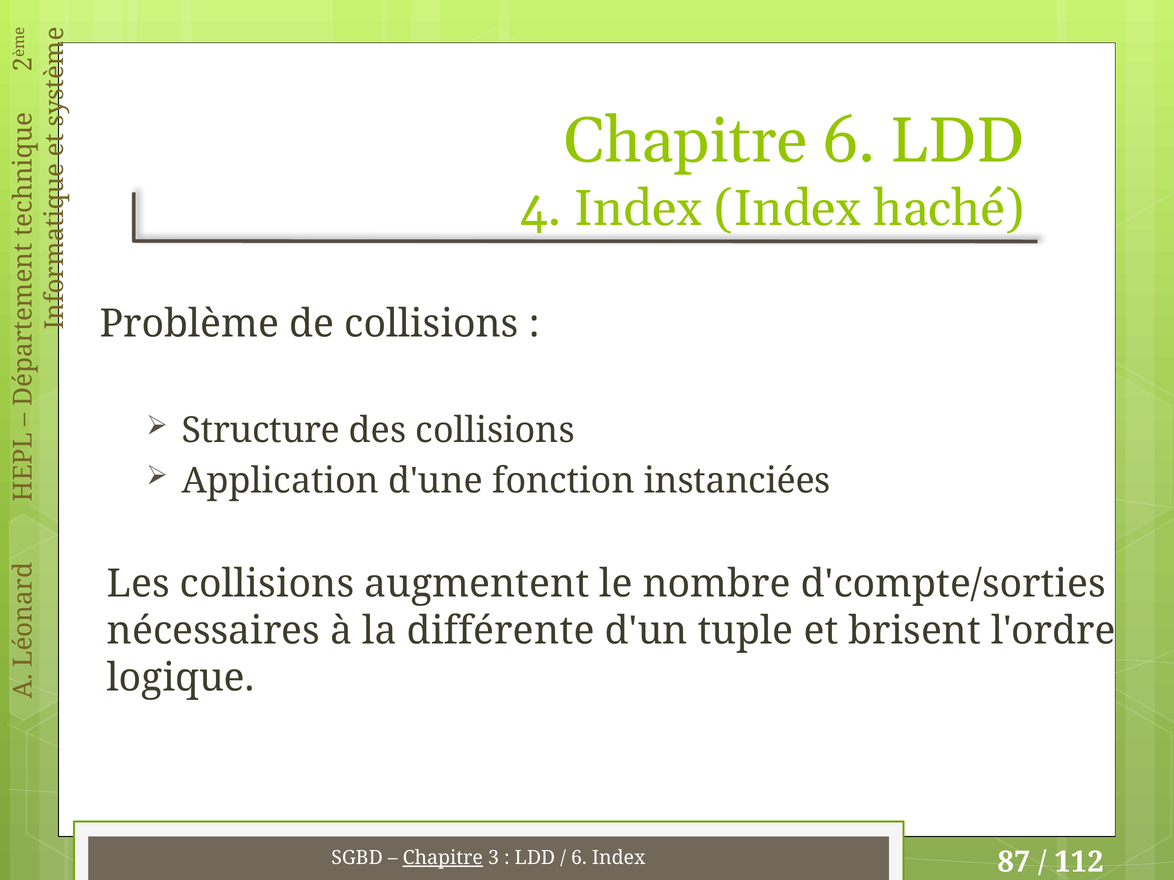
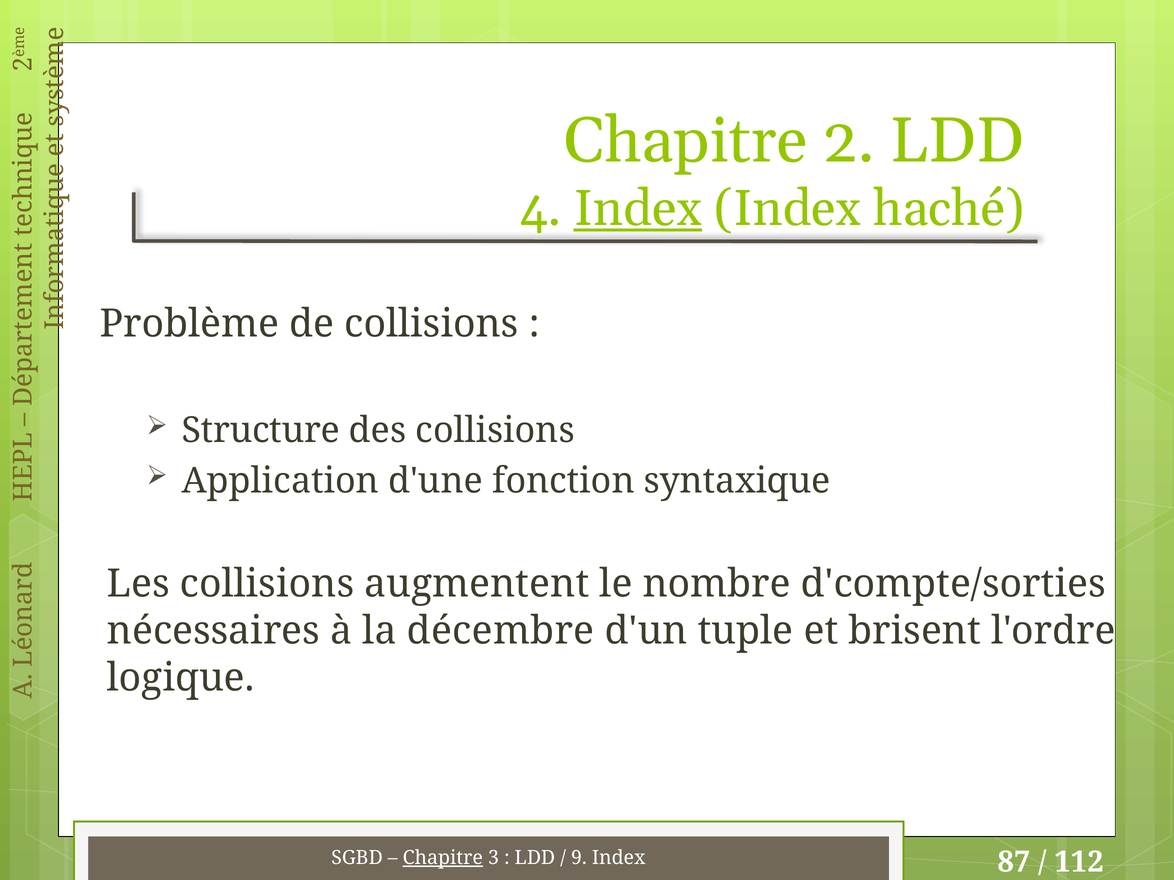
Chapitre 6: 6 -> 2 (849, 141)
Index underline: none -> present (638, 208)
instanciées: instanciées -> syntaxique (737, 481)
différente: différente -> décembre (501, 631)
6: 6 -> 9 (579, 858)
